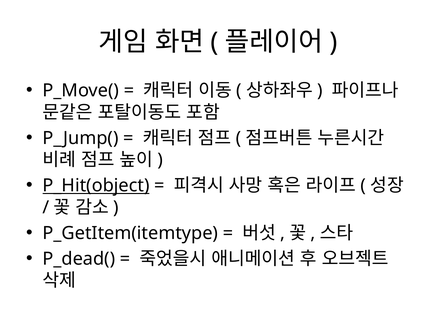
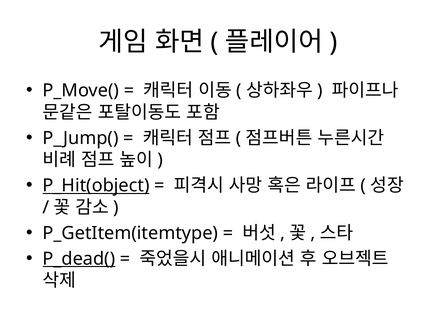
P_dead( underline: none -> present (79, 259)
